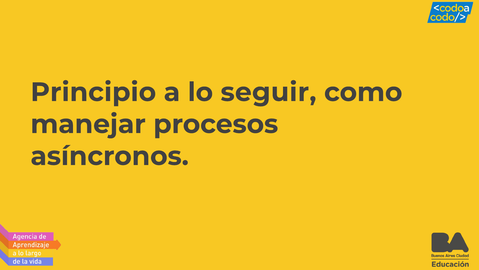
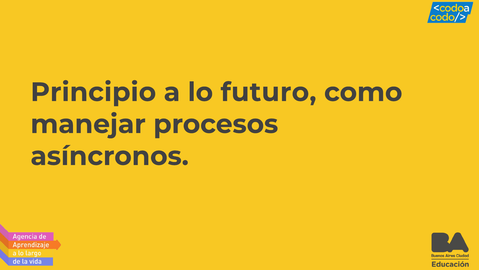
seguir: seguir -> futuro (268, 92)
